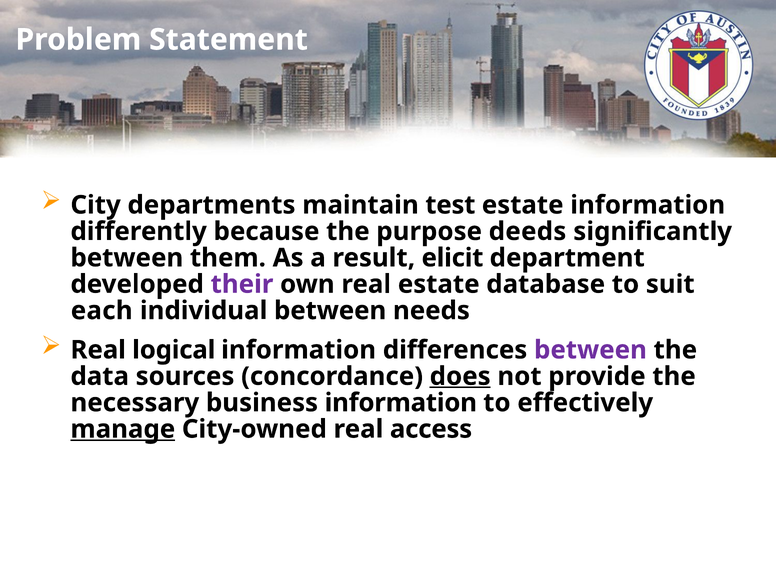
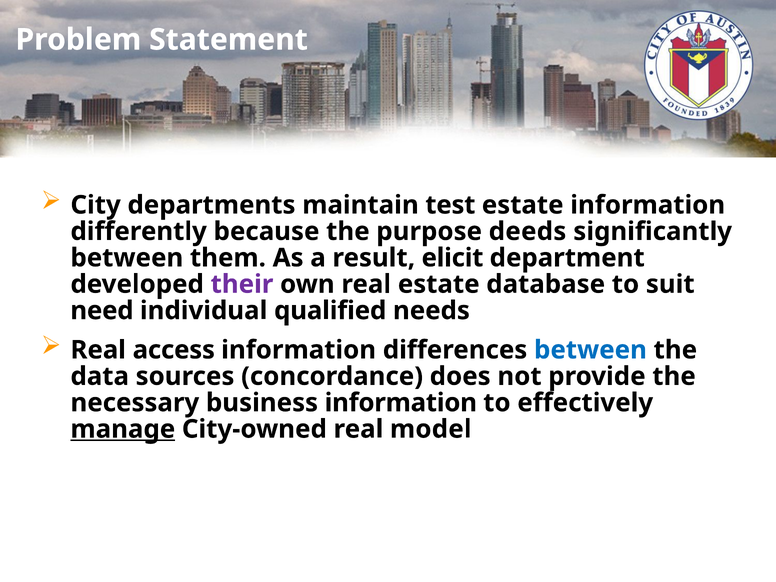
each: each -> need (102, 311)
individual between: between -> qualified (330, 311)
logical: logical -> access (174, 350)
between colour: purple -> blue (590, 350)
does underline: present -> none (460, 376)
access: access -> model (431, 429)
